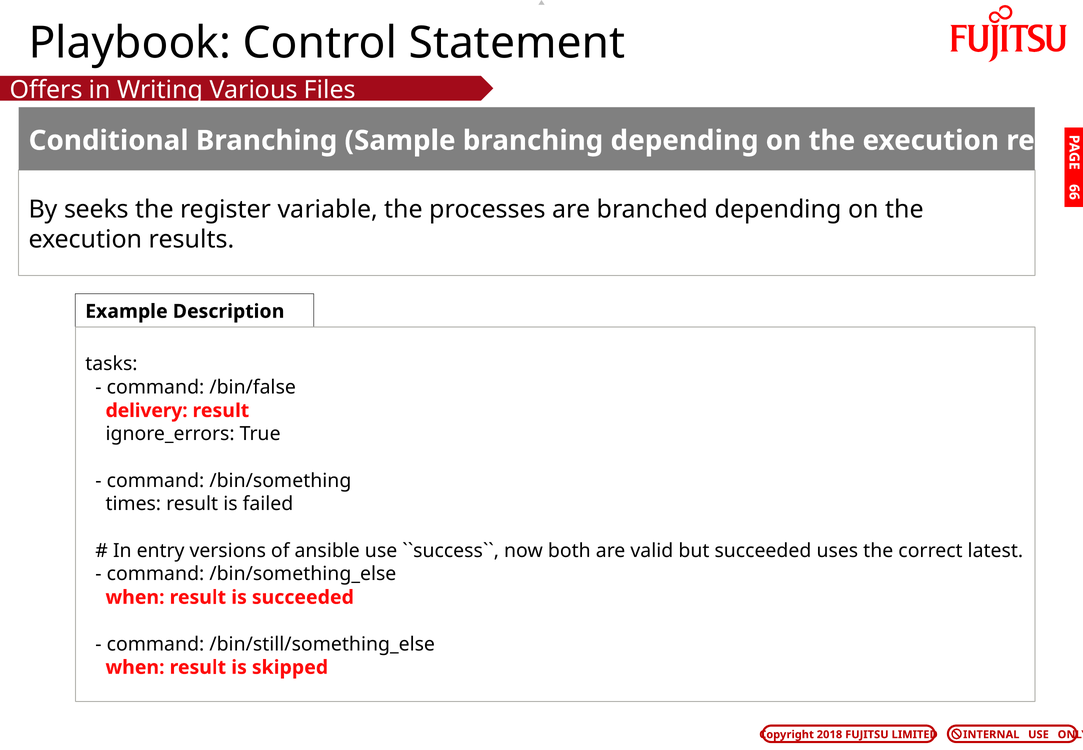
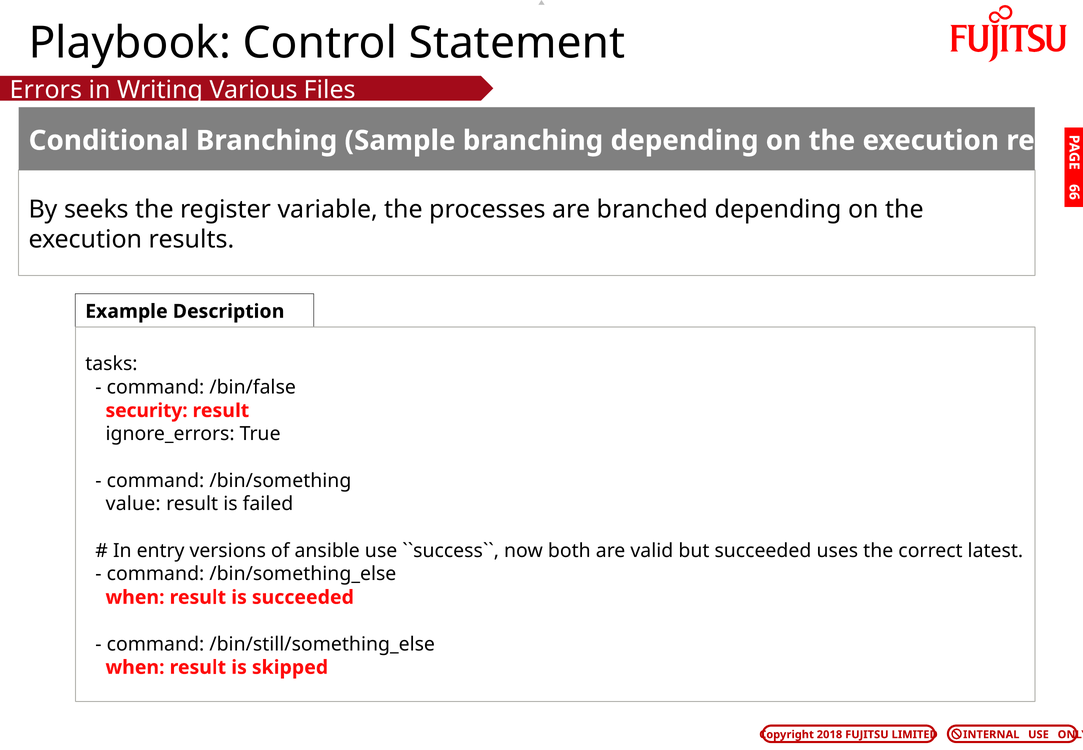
Offers: Offers -> Errors (46, 90)
delivery: delivery -> security (147, 410)
times: times -> value (133, 504)
